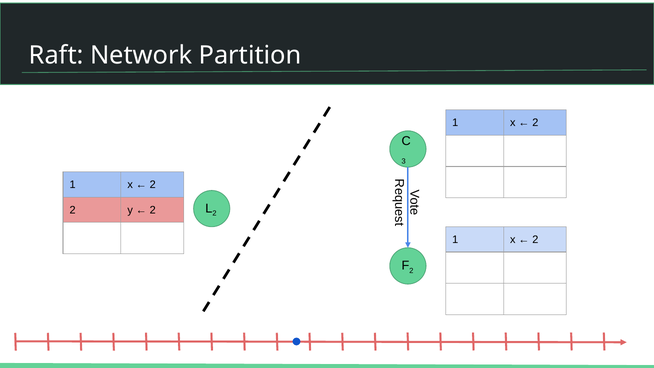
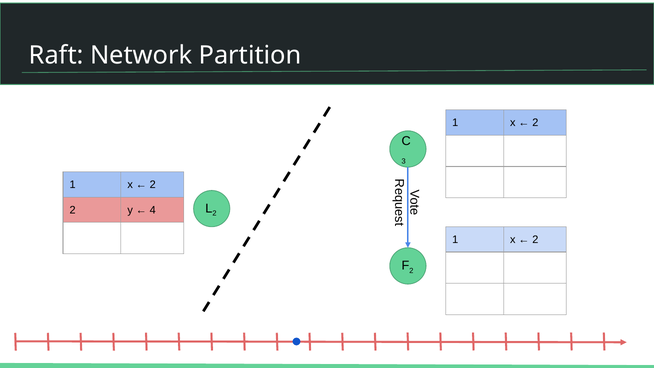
2: 2 -> 4 (153, 210)
